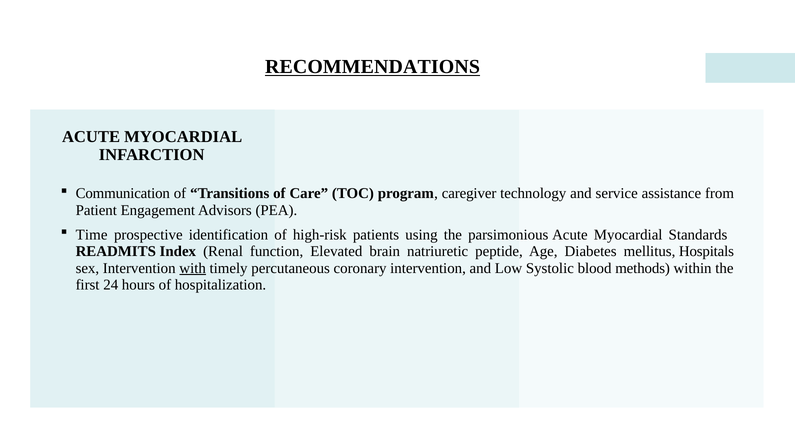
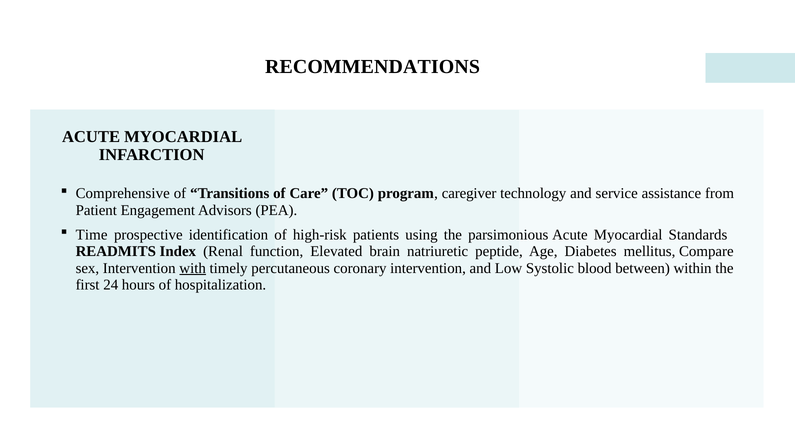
RECOMMENDATIONS underline: present -> none (372, 67)
Communication: Communication -> Comprehensive (123, 194)
Hospitals: Hospitals -> Compare (706, 252)
methods: methods -> between (643, 268)
